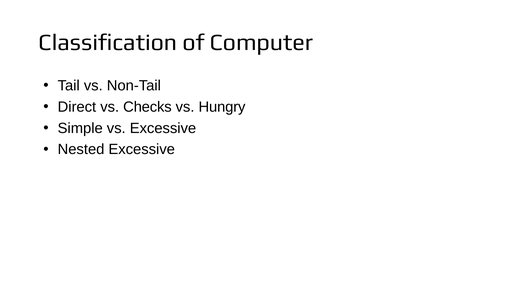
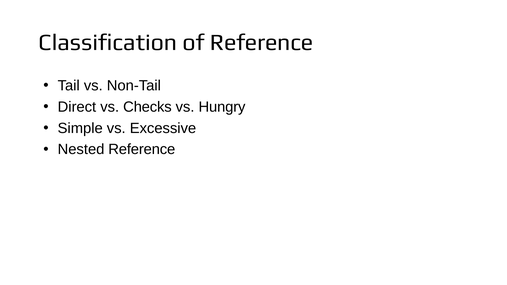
of Computer: Computer -> Reference (262, 43)
Nested Excessive: Excessive -> Reference (142, 149)
